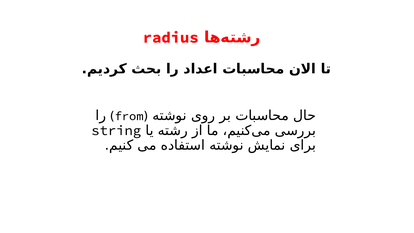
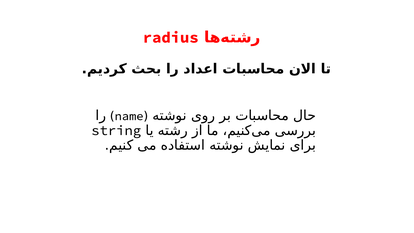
from: from -> name (129, 116)
